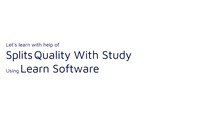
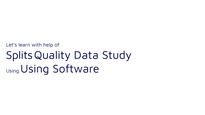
Quality With: With -> Data (86, 55)
Using Learn: Learn -> Using (35, 69)
